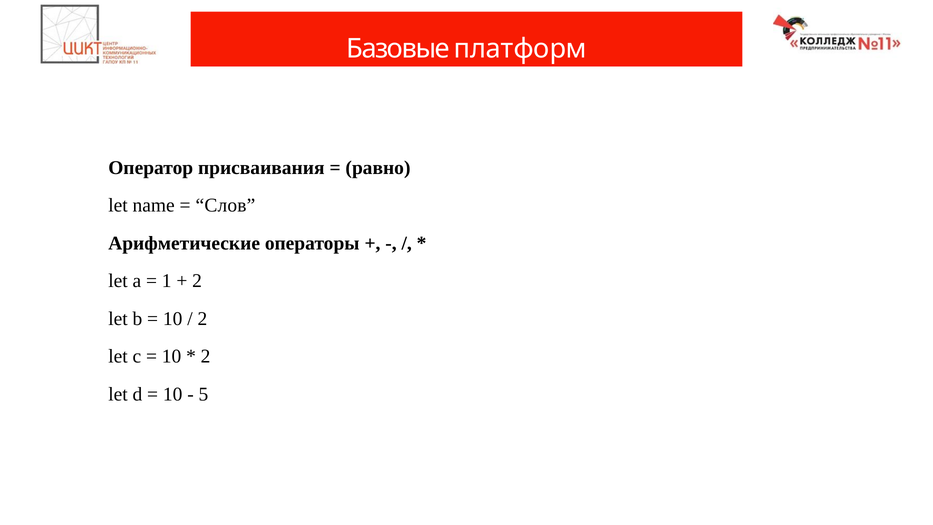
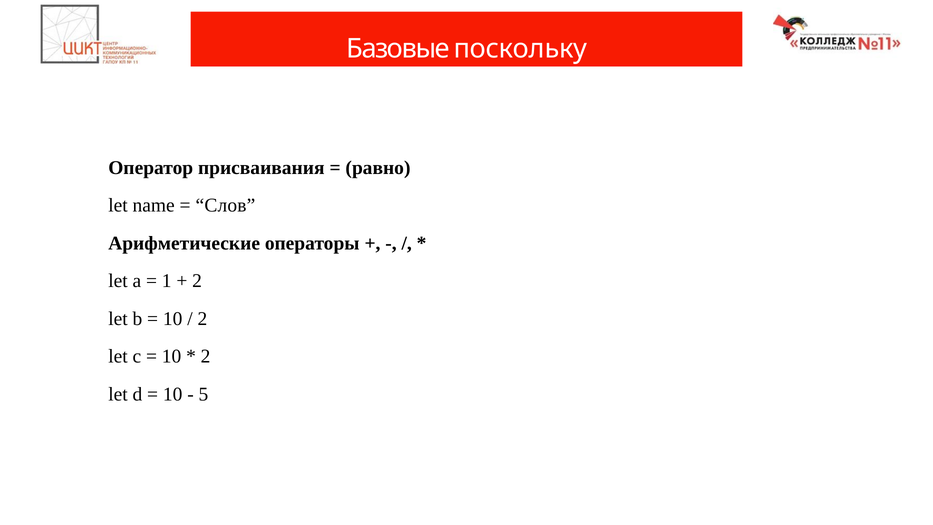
платформ: платформ -> поскольку (520, 49)
